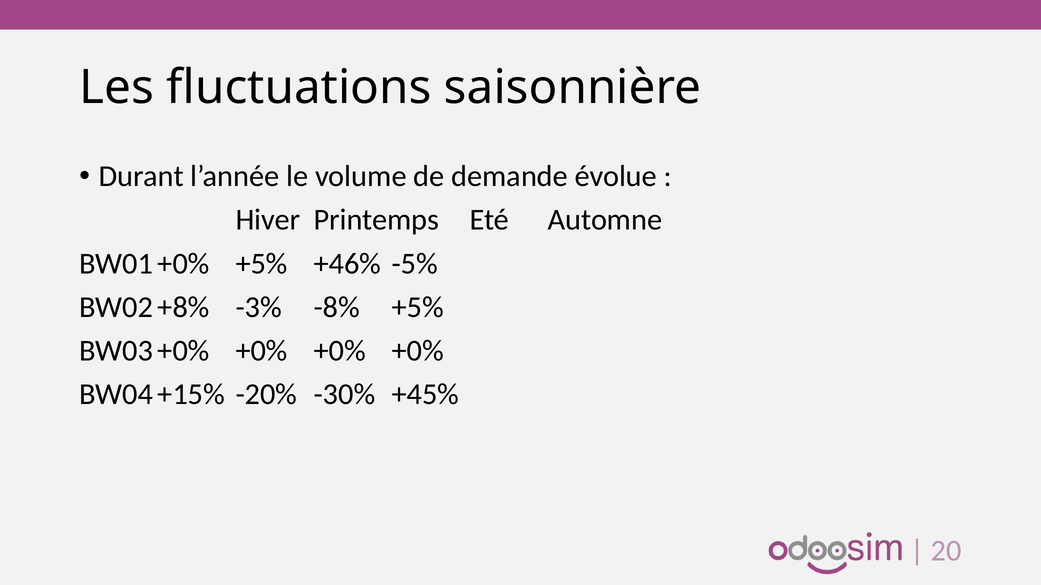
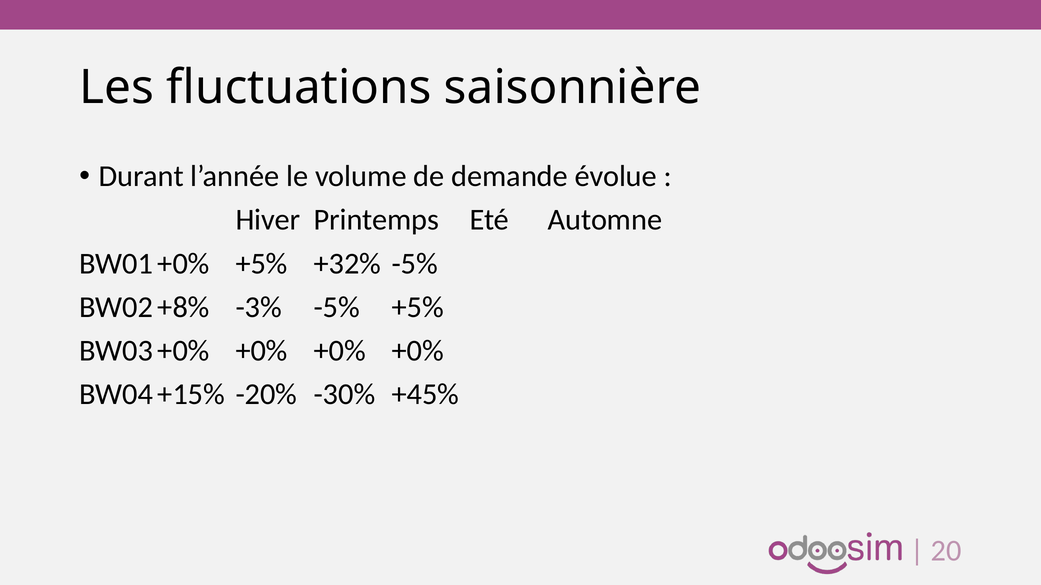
+46%: +46% -> +32% (347, 264)
-3% -8%: -8% -> -5% (337, 307)
